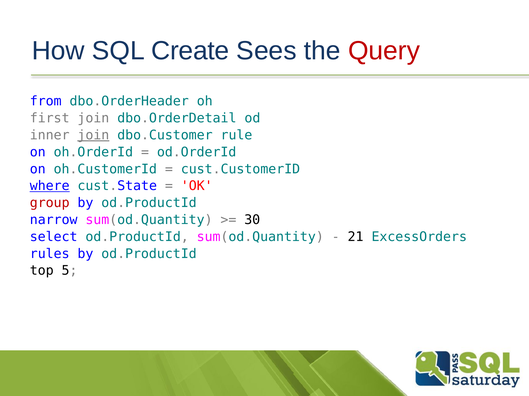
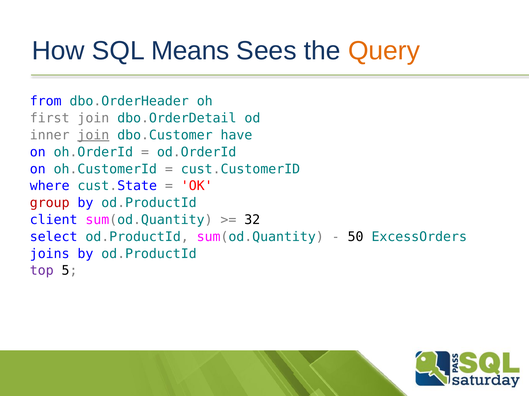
Create: Create -> Means (190, 51)
Query colour: red -> orange (384, 51)
rule: rule -> have (236, 135)
where underline: present -> none (50, 186)
narrow: narrow -> client (54, 220)
30: 30 -> 32 (252, 220)
21: 21 -> 50 (356, 237)
rules: rules -> joins (50, 254)
top colour: black -> purple (42, 271)
